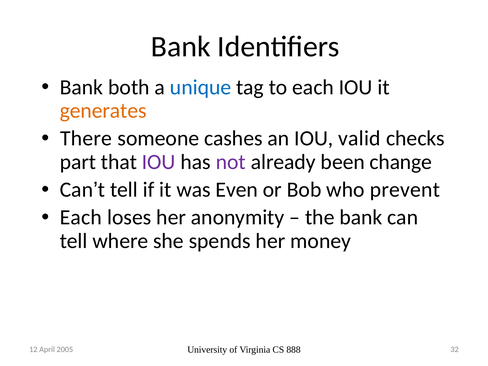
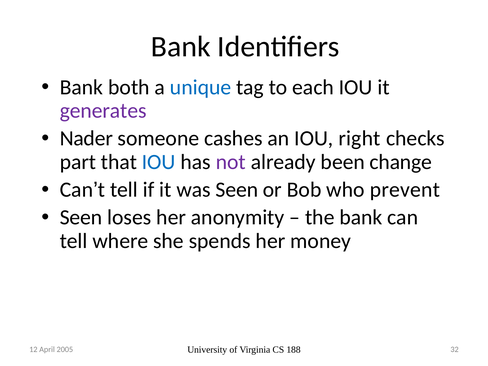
generates colour: orange -> purple (103, 111)
There: There -> Nader (86, 138)
valid: valid -> right (359, 138)
IOU colour: purple -> blue (159, 162)
was Even: Even -> Seen (237, 190)
Each: Each -> Seen (81, 217)
888: 888 -> 188 (294, 350)
